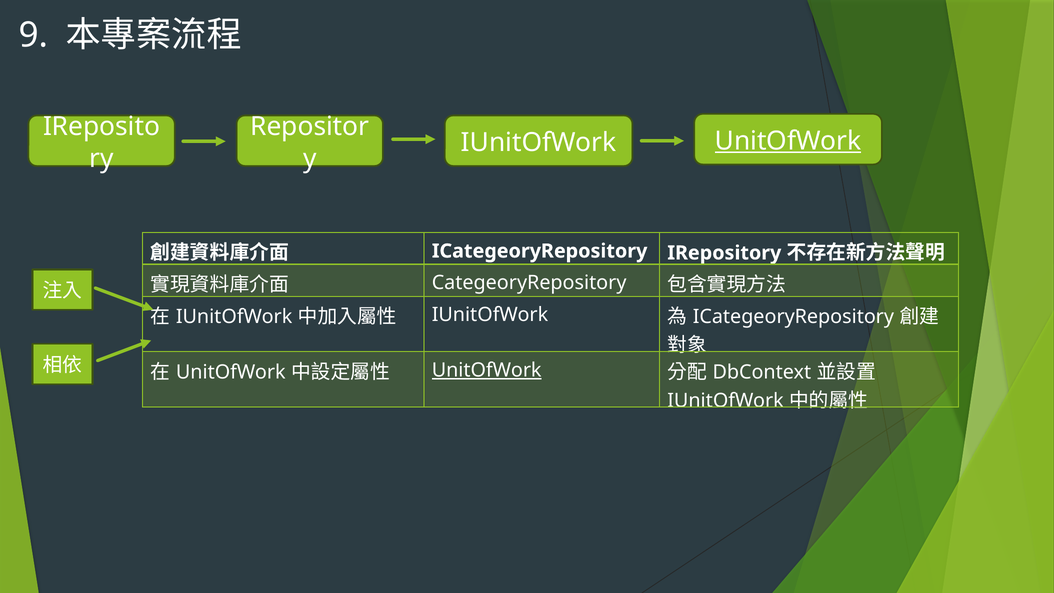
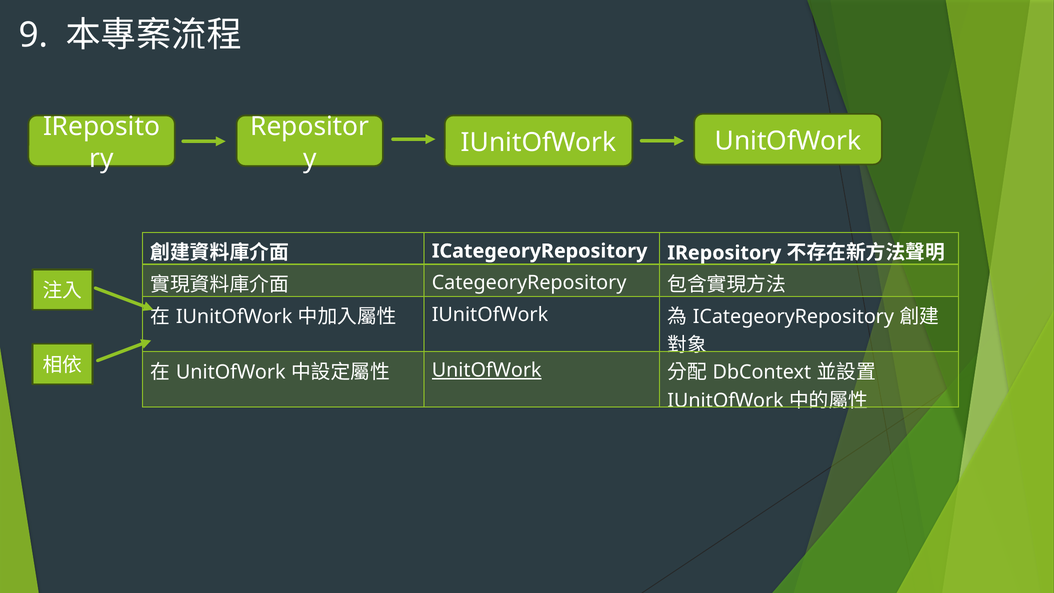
UnitOfWork underline: present -> none (788, 141)
